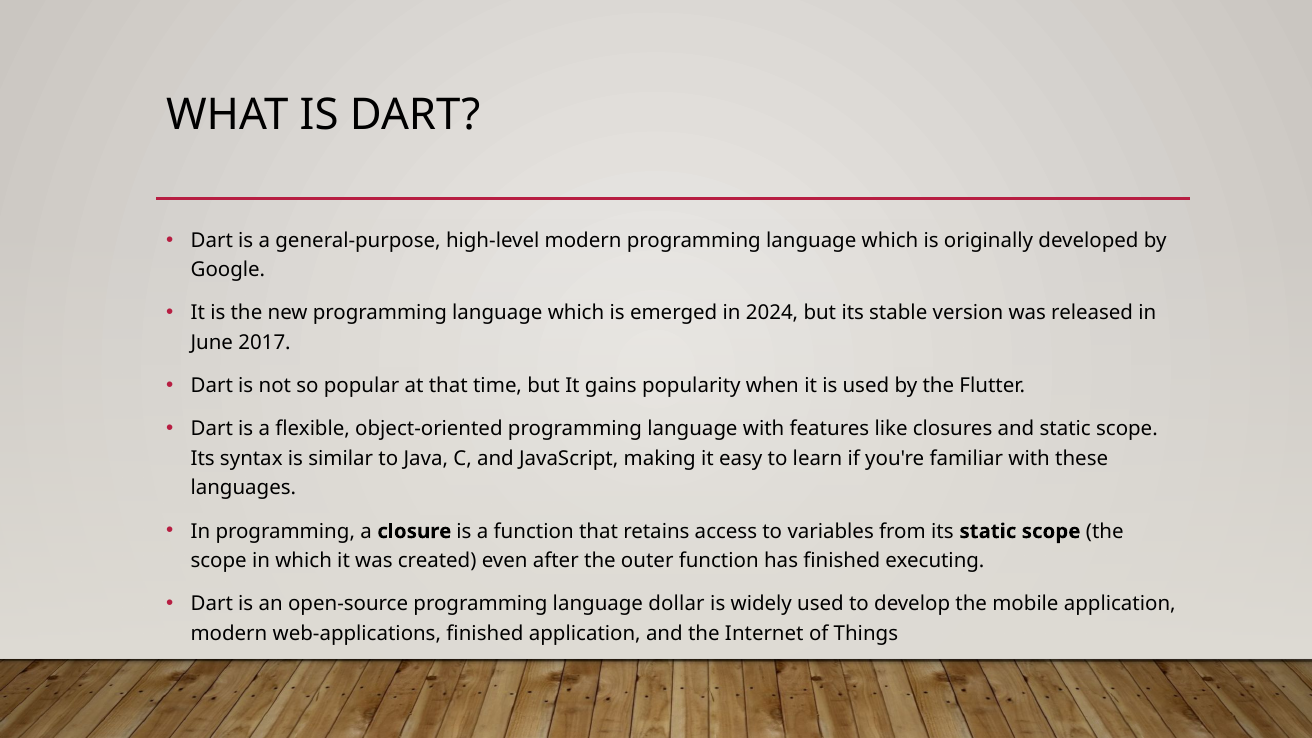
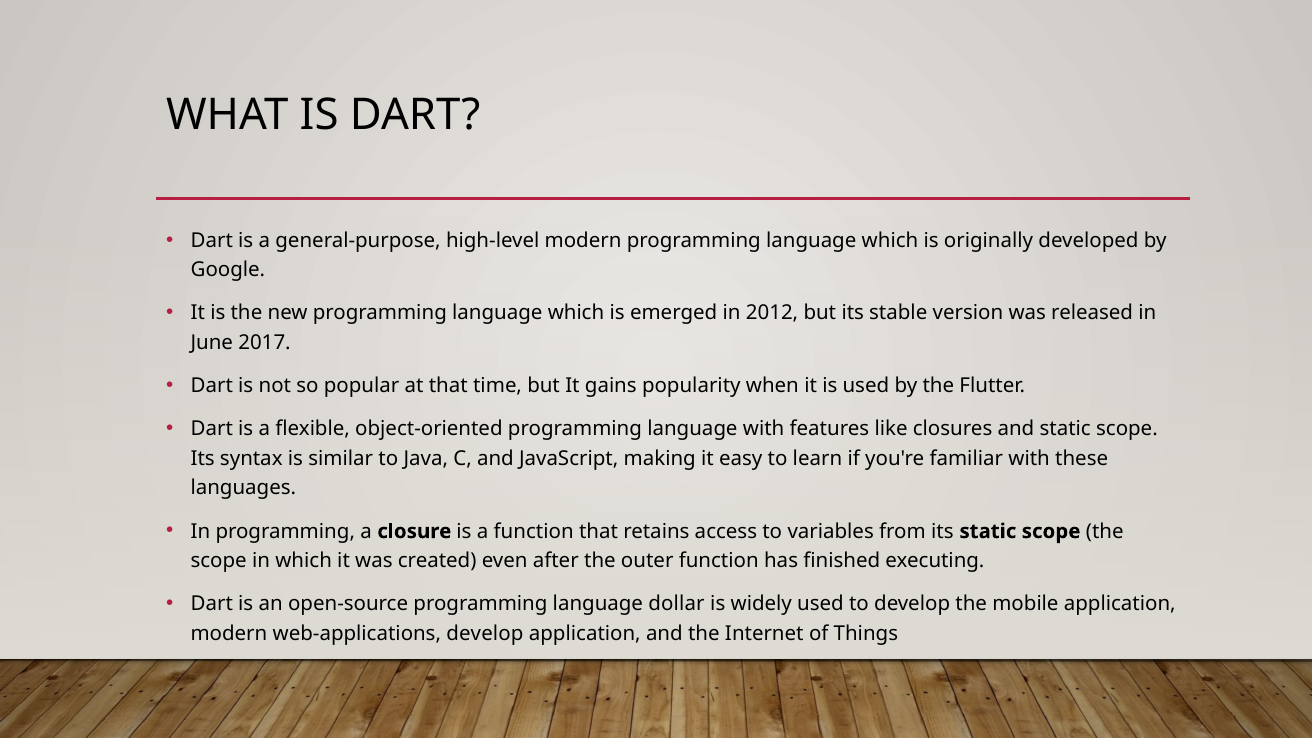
2024: 2024 -> 2012 (772, 313)
web-applications finished: finished -> develop (485, 634)
